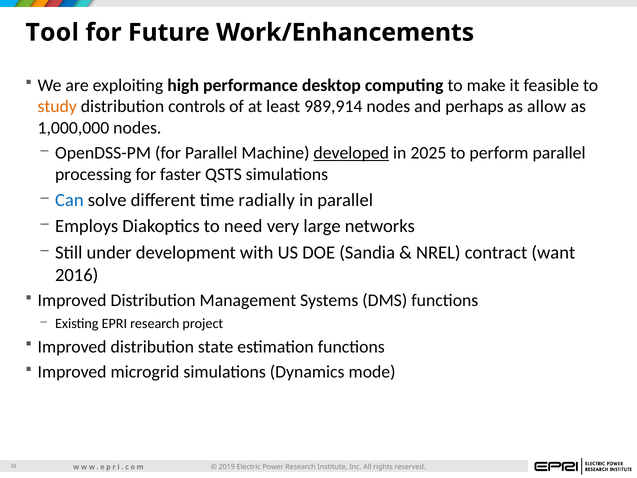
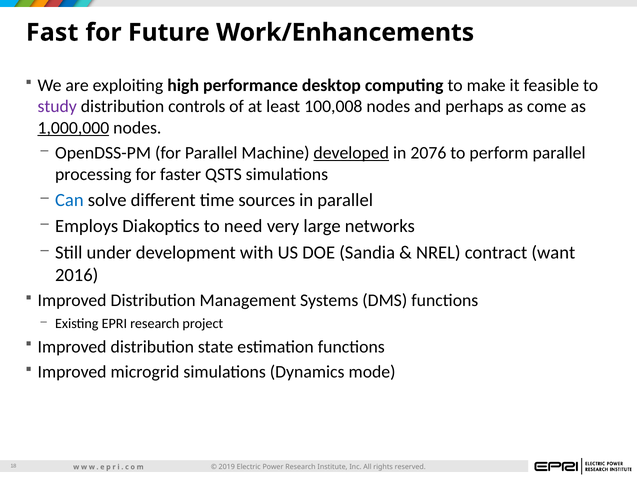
Tool: Tool -> Fast (52, 33)
study colour: orange -> purple (57, 106)
989,914: 989,914 -> 100,008 (333, 106)
allow: allow -> come (547, 106)
1,000,000 underline: none -> present (73, 128)
2025: 2025 -> 2076 (428, 153)
radially: radially -> sources (267, 200)
